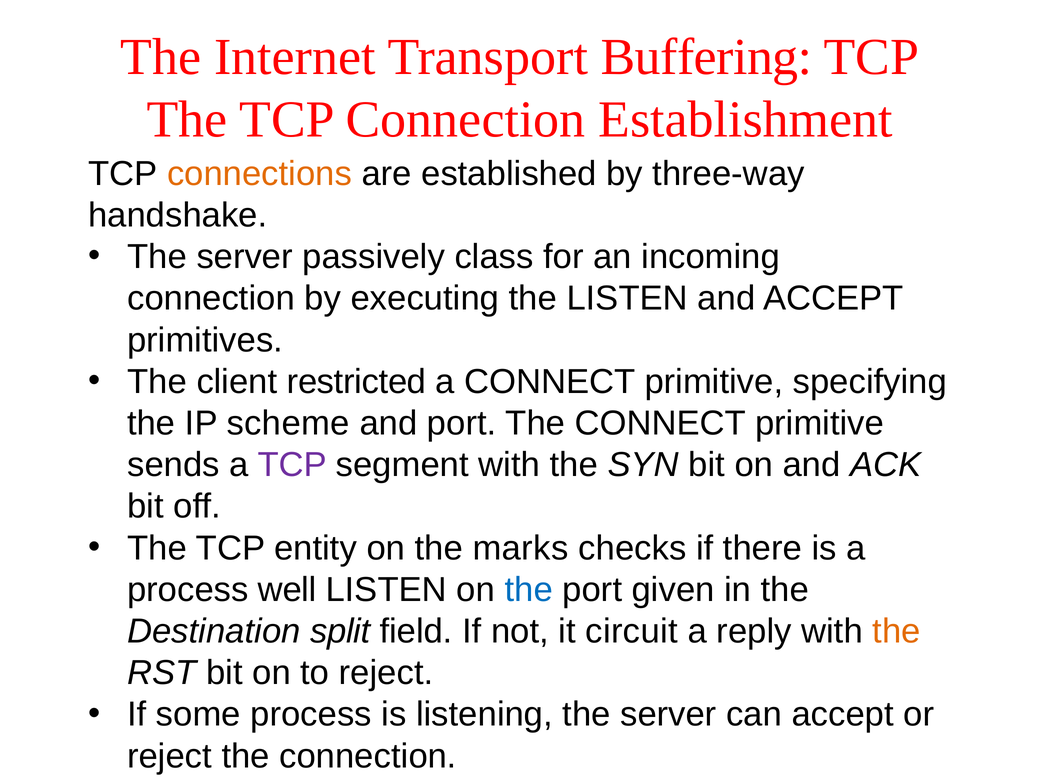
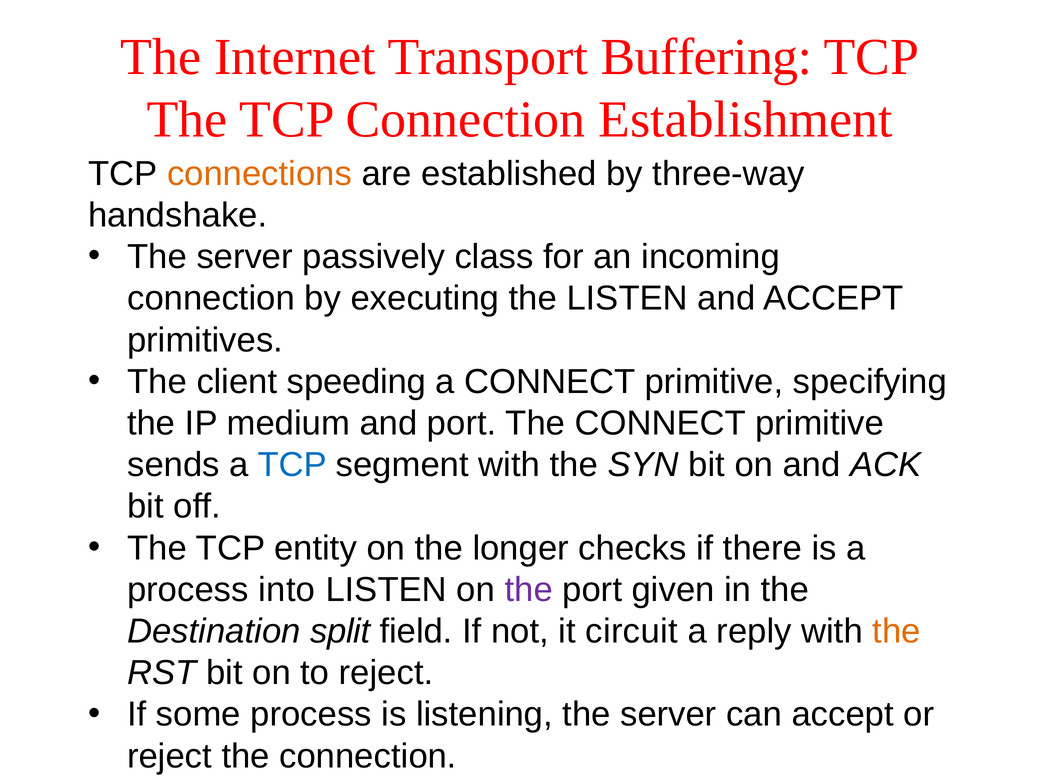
restricted: restricted -> speeding (356, 382)
scheme: scheme -> medium (288, 423)
TCP colour: purple -> blue (292, 465)
marks: marks -> longer (521, 548)
well: well -> into (287, 590)
the colour: blue -> purple (529, 590)
